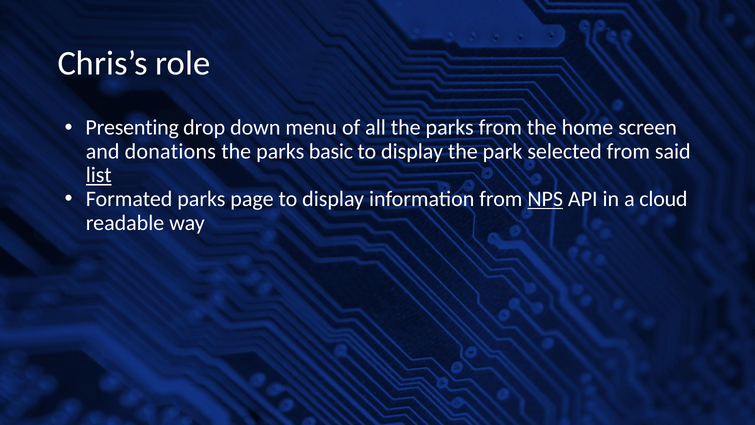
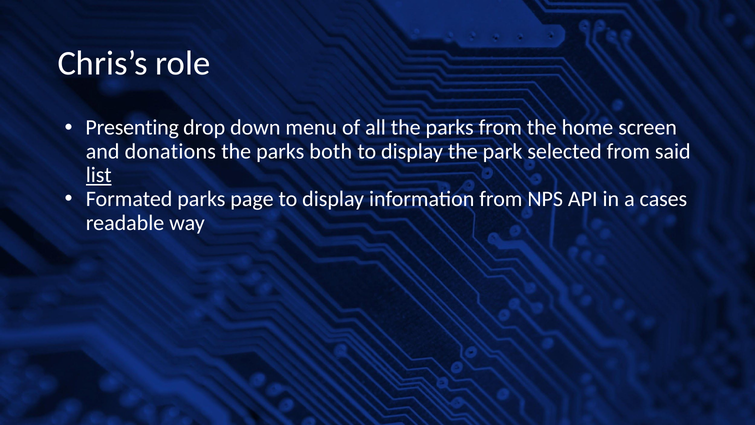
basic: basic -> both (331, 151)
NPS underline: present -> none (545, 199)
cloud: cloud -> cases (663, 199)
